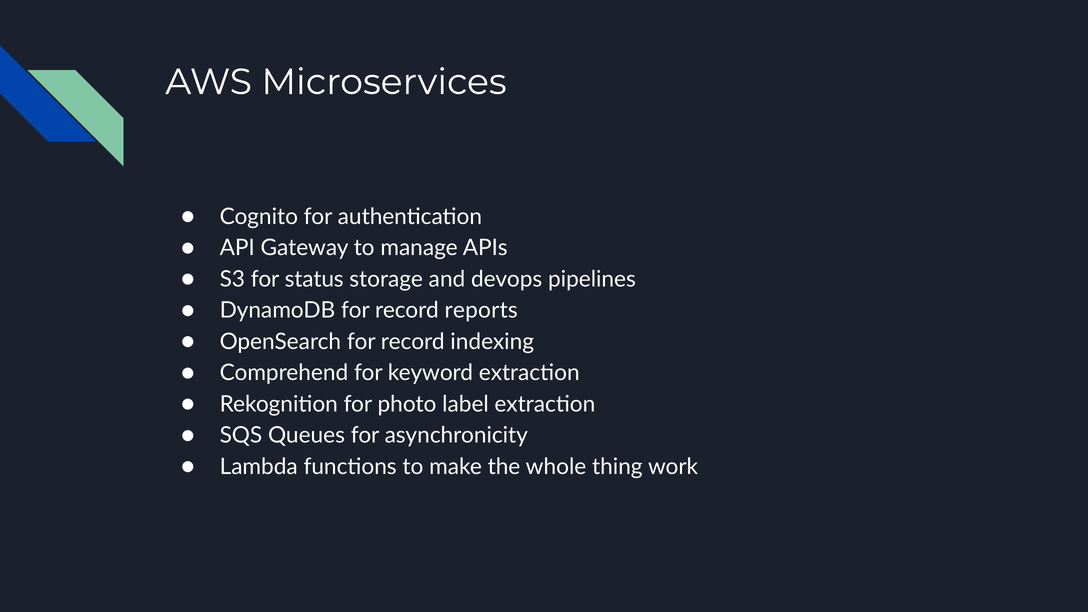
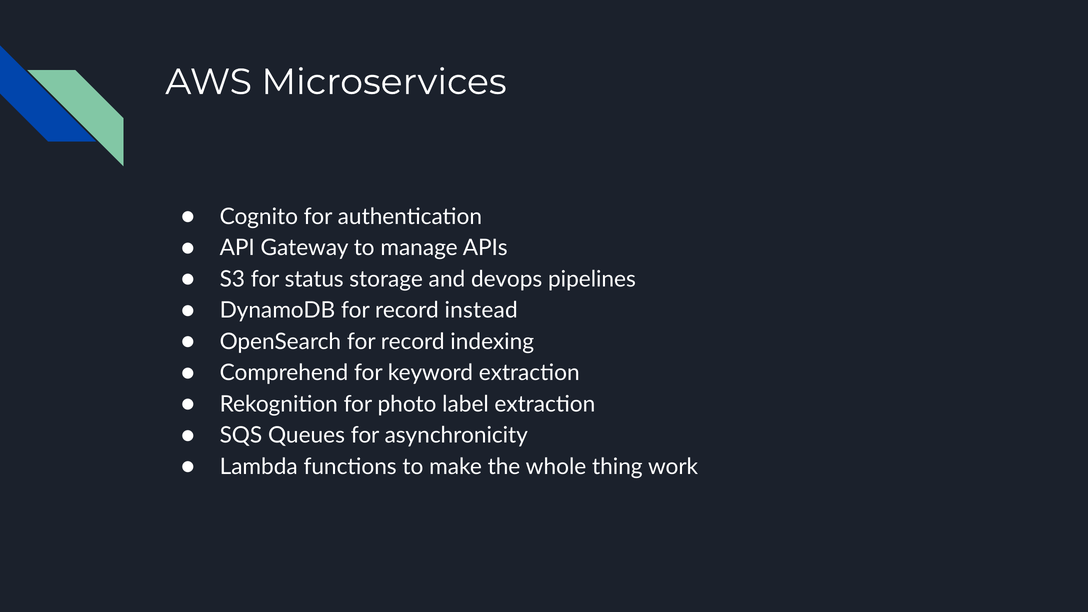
reports: reports -> instead (481, 310)
